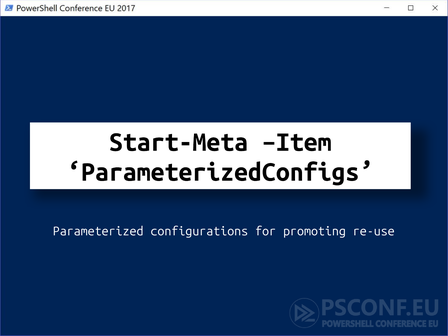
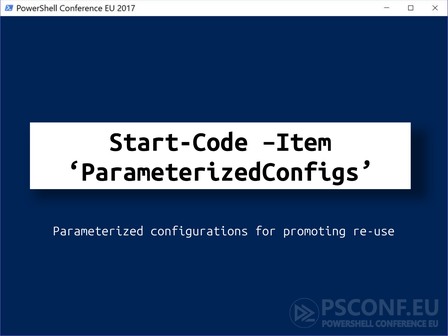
Start-Meta: Start-Meta -> Start-Code (179, 143)
